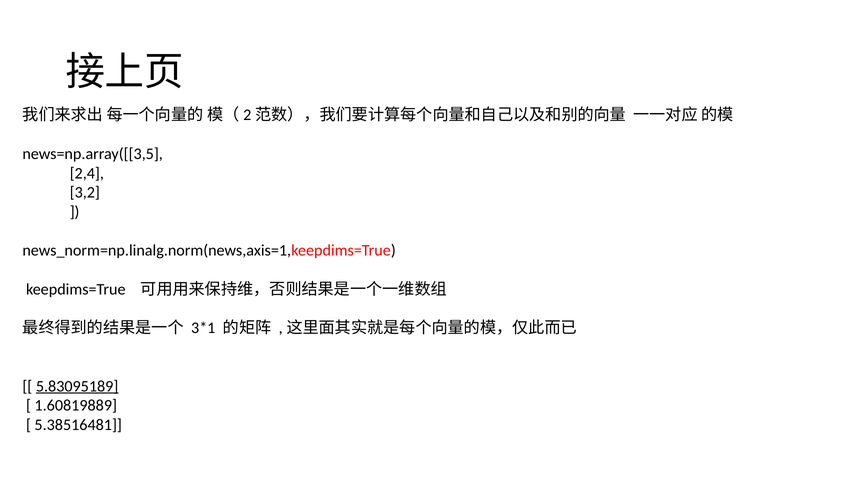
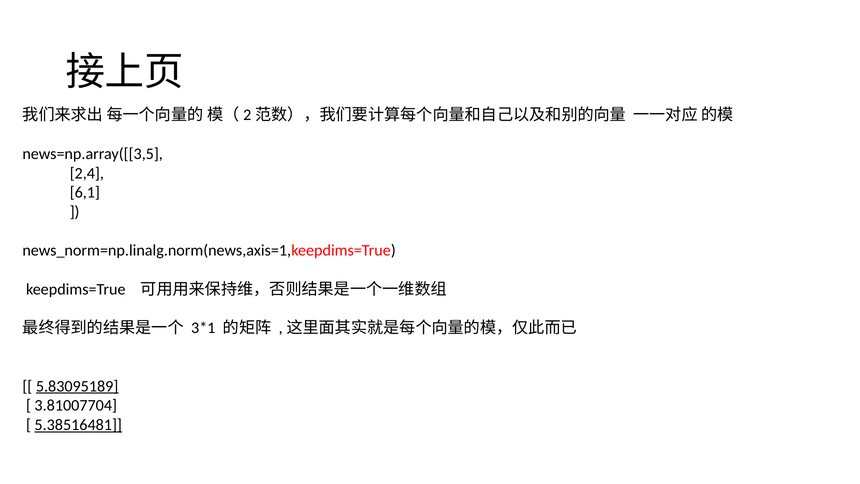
3,2: 3,2 -> 6,1 (85, 192)
1.60819889: 1.60819889 -> 3.81007704 (76, 405)
5.38516481 underline: none -> present (78, 425)
